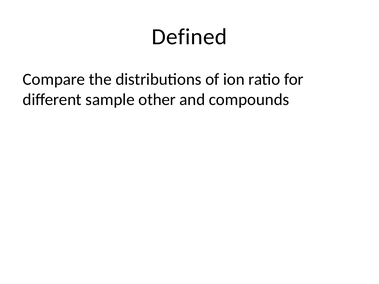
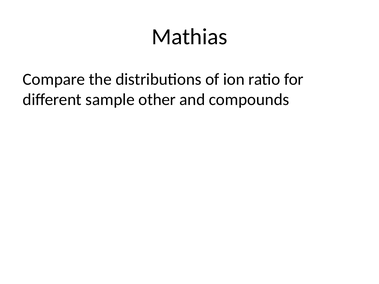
Defined: Defined -> Mathias (189, 37)
